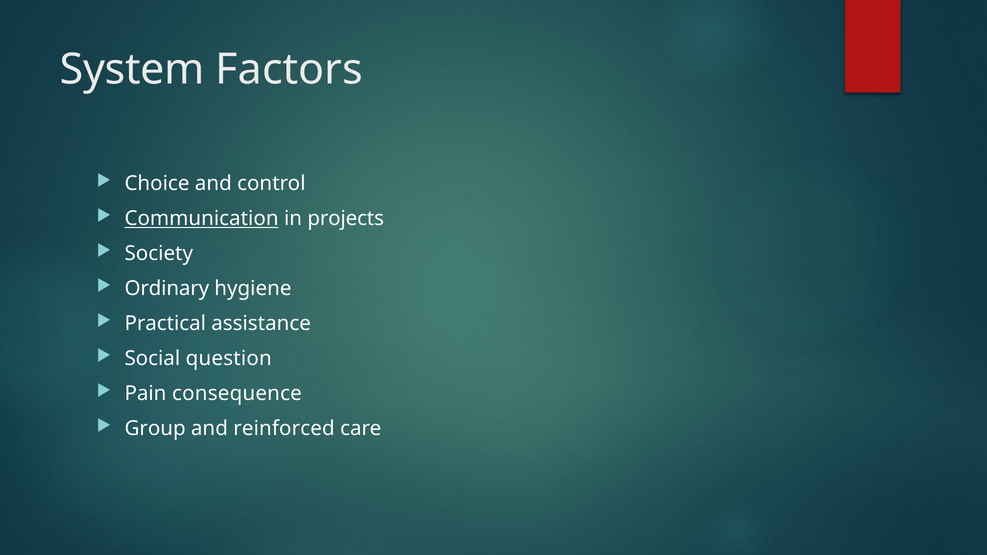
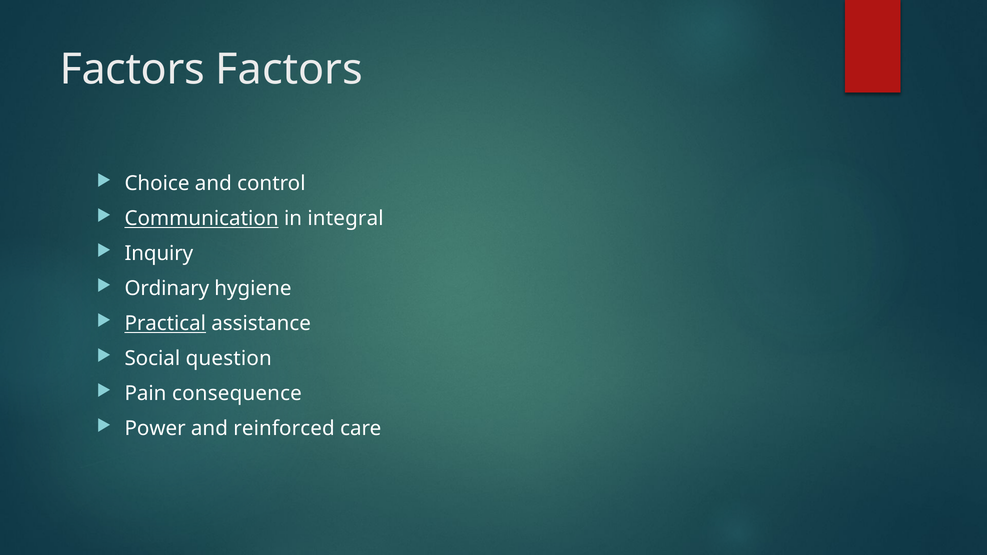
System: System -> Factors (132, 69)
projects: projects -> integral (346, 219)
Society: Society -> Inquiry (159, 254)
Practical underline: none -> present (165, 324)
Group: Group -> Power (155, 429)
